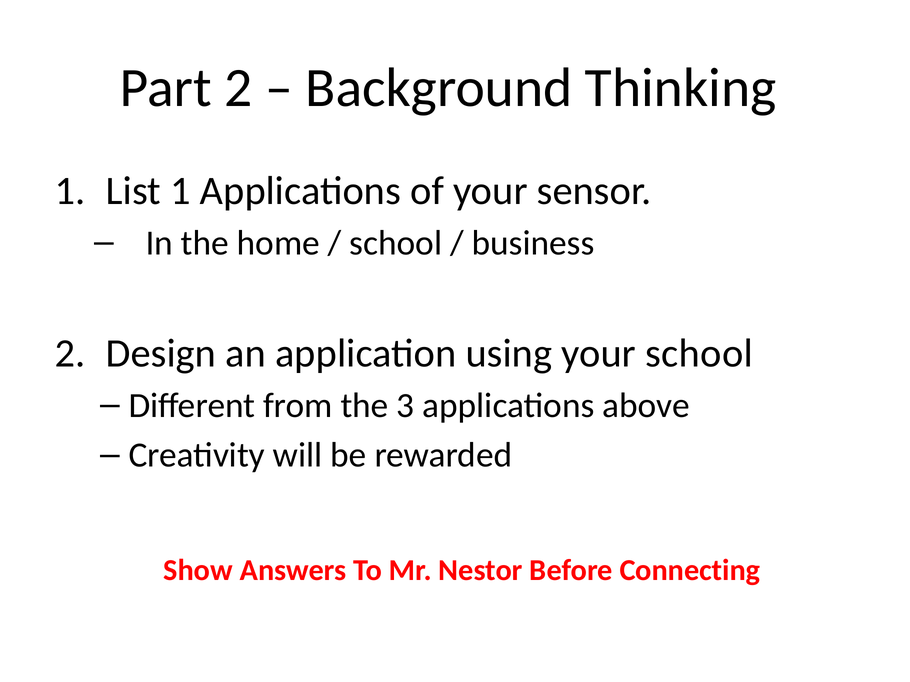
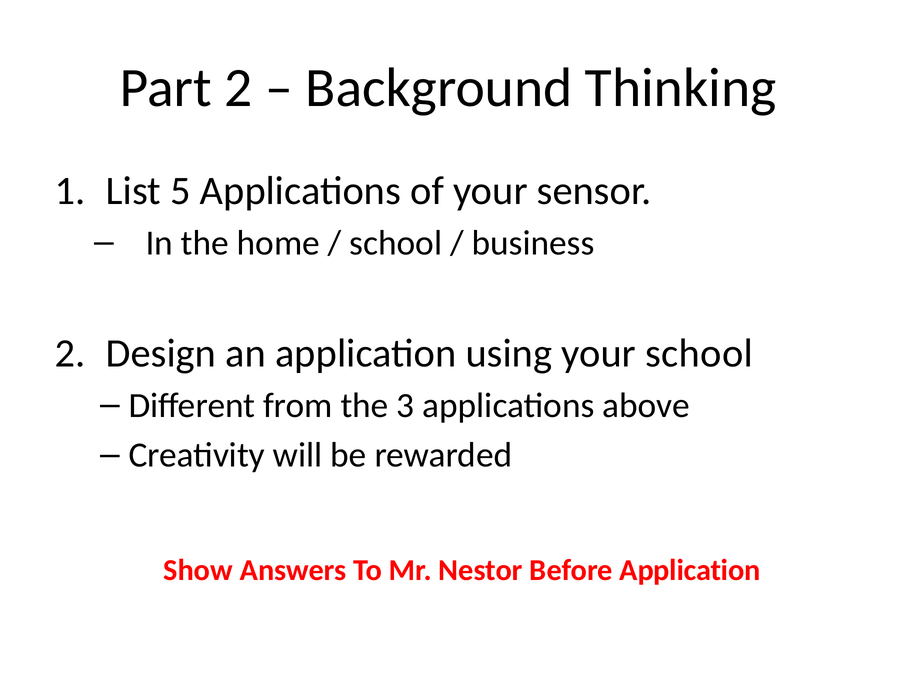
List 1: 1 -> 5 (180, 191)
Before Connecting: Connecting -> Application (690, 571)
